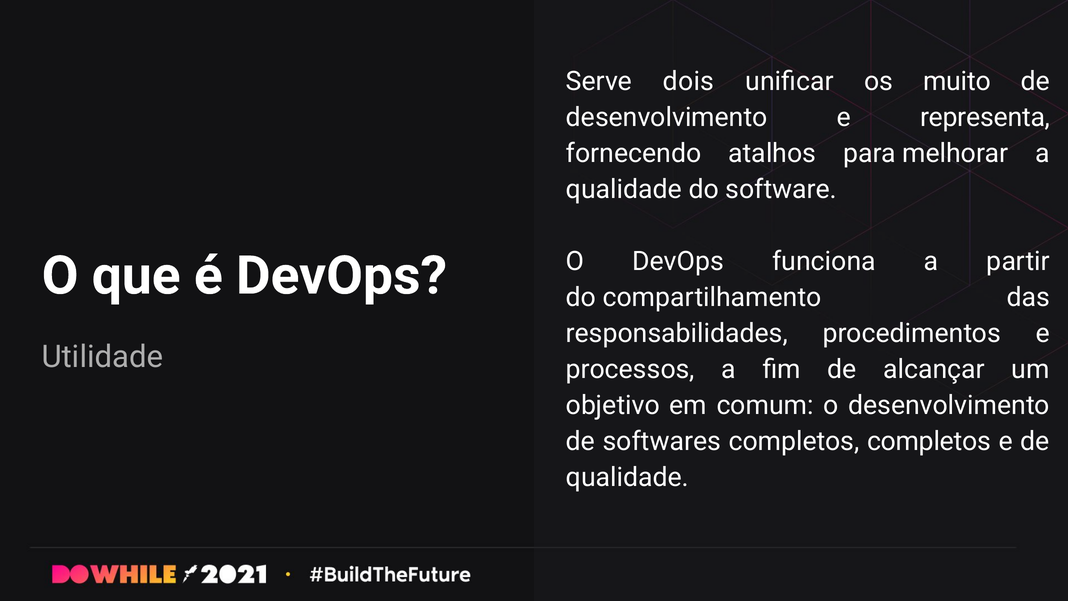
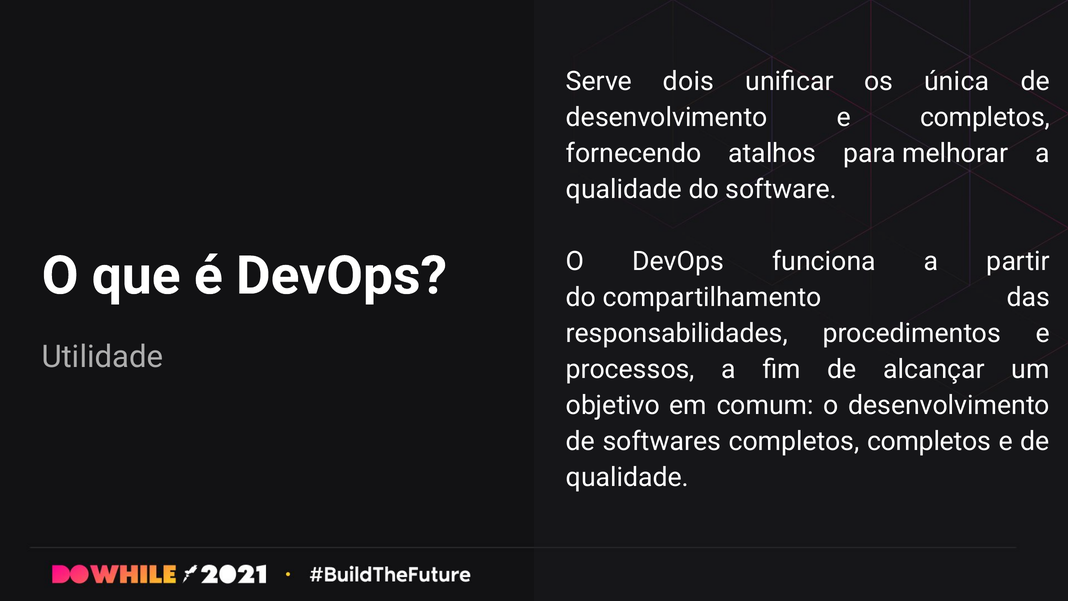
muito: muito -> única (957, 81)
e representa: representa -> completos (985, 117)
